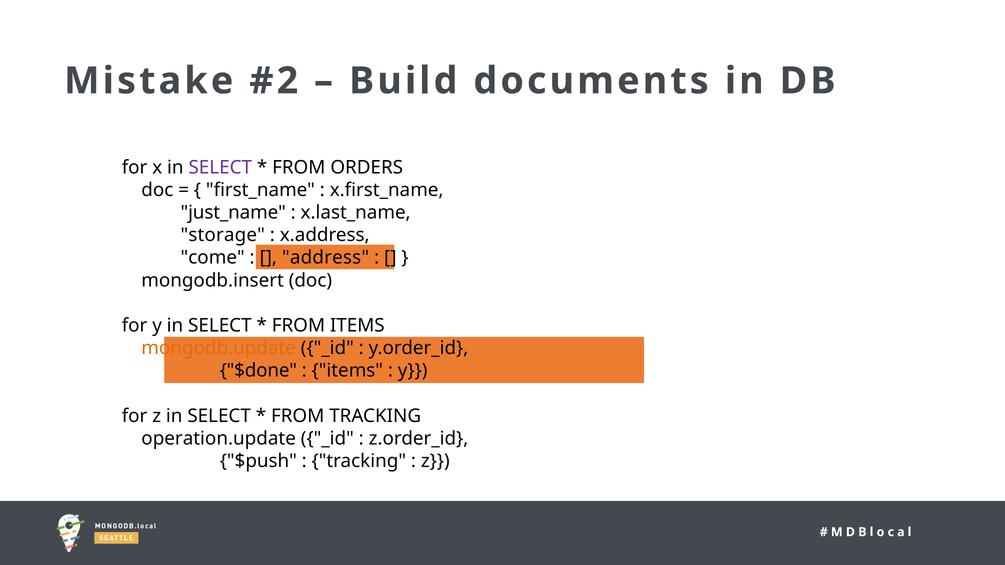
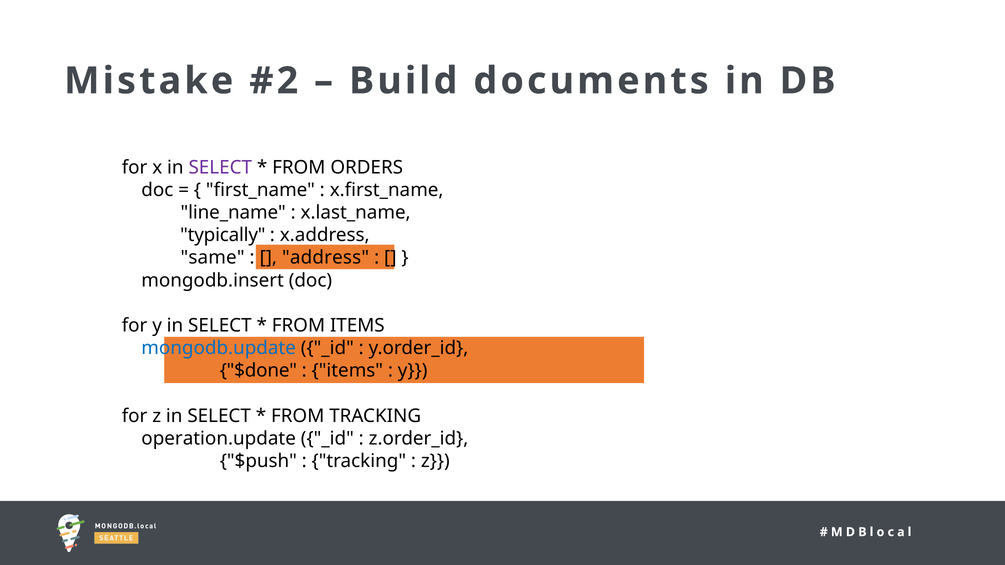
just_name: just_name -> line_name (233, 213)
storage: storage -> typically (223, 235)
come: come -> same (213, 258)
mongodb.update colour: orange -> blue (219, 348)
